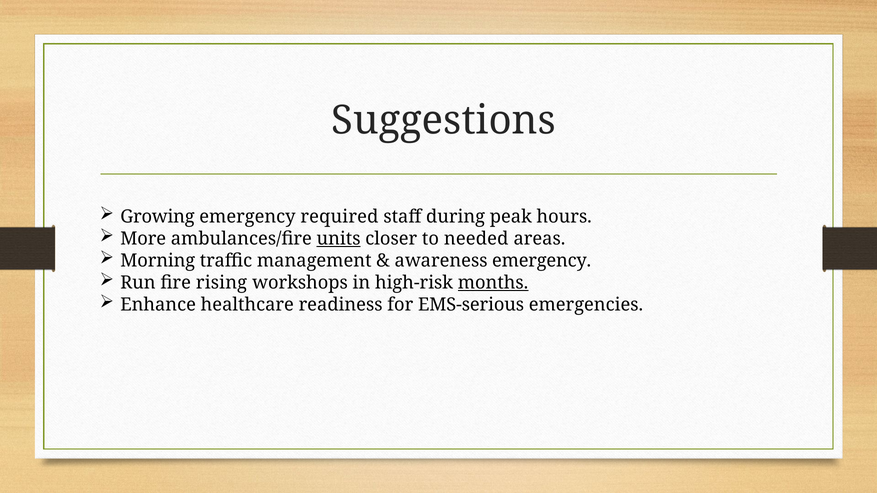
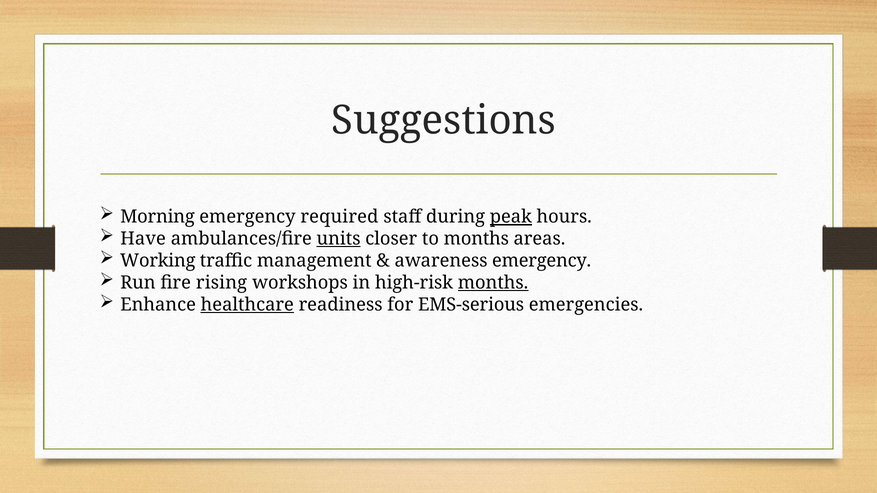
Growing: Growing -> Morning (158, 217)
peak underline: none -> present (511, 217)
More: More -> Have (143, 239)
to needed: needed -> months (476, 239)
Morning: Morning -> Working (158, 261)
healthcare underline: none -> present (247, 305)
